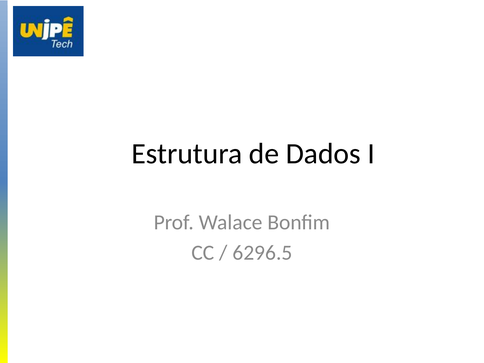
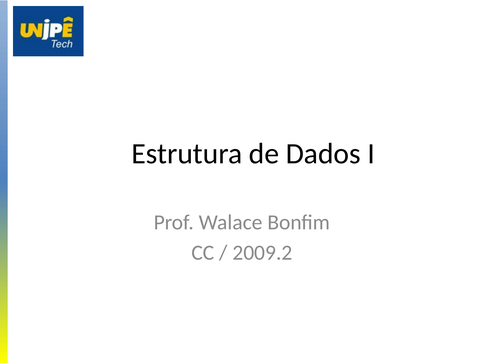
6296.5: 6296.5 -> 2009.2 (262, 253)
